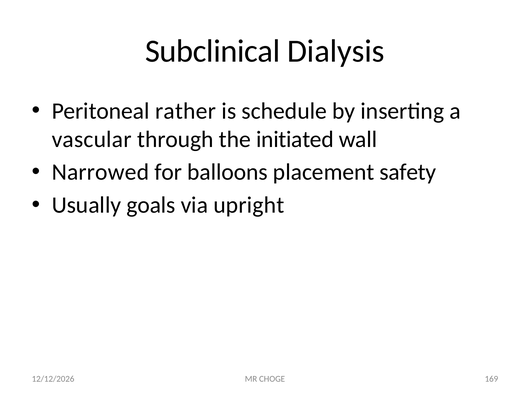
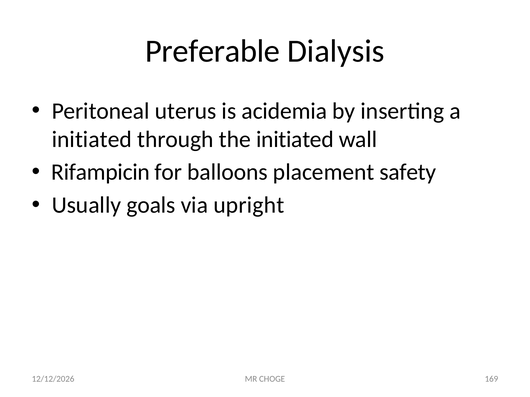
Subclinical: Subclinical -> Preferable (213, 51)
rather: rather -> uterus (186, 111)
schedule: schedule -> acidemia (284, 111)
vascular: vascular -> initiated (92, 139)
Narrowed: Narrowed -> Rifampicin (101, 172)
